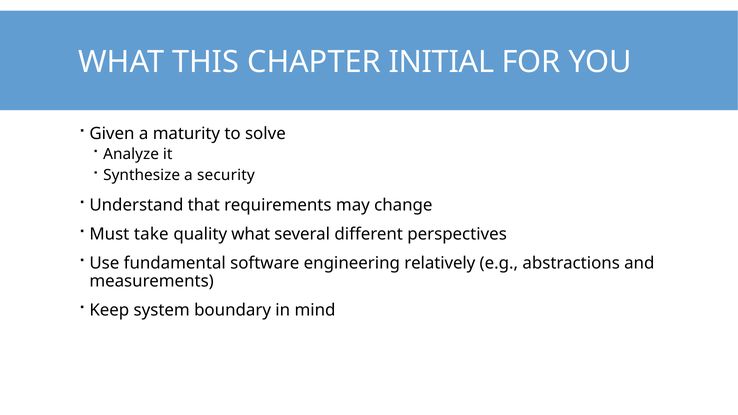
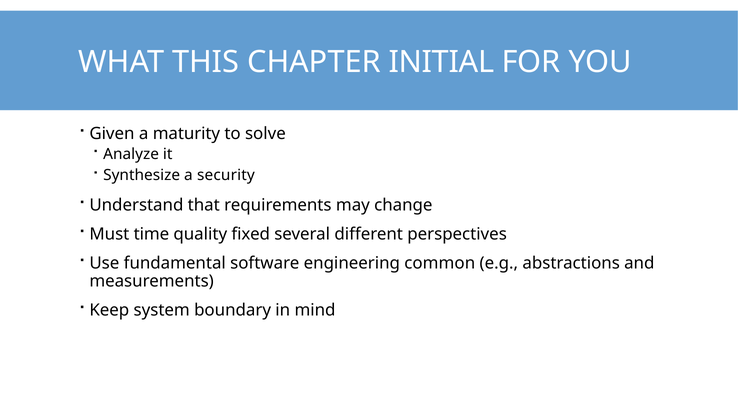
take: take -> time (151, 234)
quality what: what -> fixed (251, 234)
relatively: relatively -> common (440, 263)
